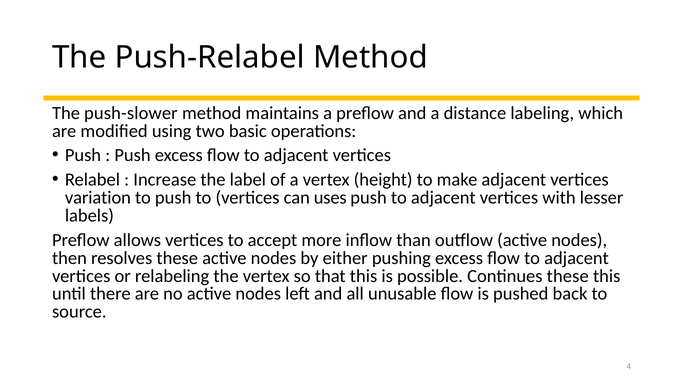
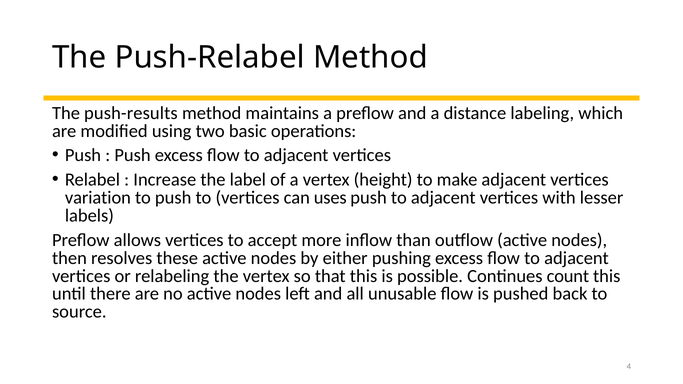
push-slower: push-slower -> push-results (131, 113)
Continues these: these -> count (568, 276)
